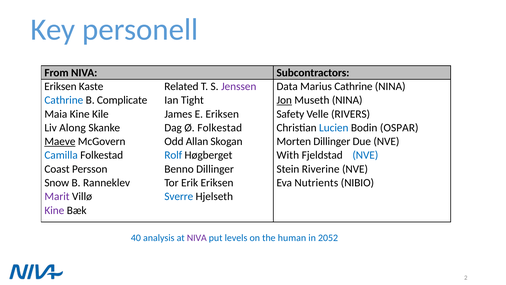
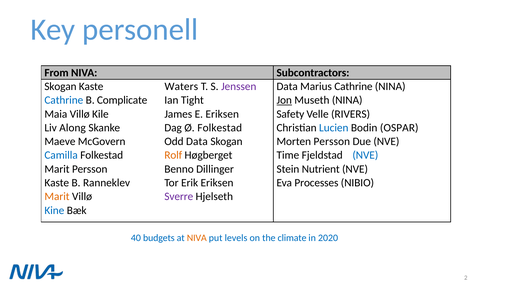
Eriksen: Eriksen -> Skogan (60, 86)
Related: Related -> Waters (181, 86)
Maia Kine: Kine -> Villø (80, 114)
Maeve underline: present -> none (60, 141)
Odd Allan: Allan -> Data (197, 141)
Morten Dillinger: Dillinger -> Persson (332, 141)
Rolf colour: blue -> orange (173, 155)
With: With -> Time (288, 155)
Coast: Coast -> Marit (57, 169)
Riverine: Riverine -> Nutrient (321, 169)
Snow: Snow -> Kaste (57, 183)
Nutrients: Nutrients -> Processes (316, 183)
Marit colour: purple -> orange (57, 196)
Sverre colour: blue -> purple (179, 196)
Kine colour: purple -> blue (54, 210)
analysis: analysis -> budgets (159, 237)
NIVA colour: purple -> orange (197, 237)
human: human -> climate (292, 237)
2052: 2052 -> 2020 (328, 237)
